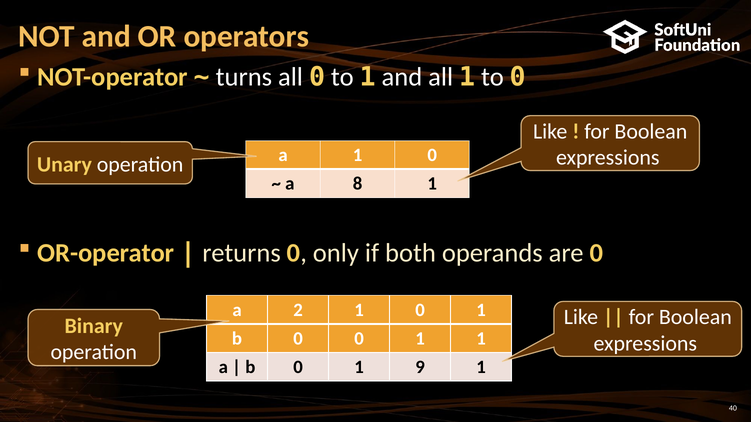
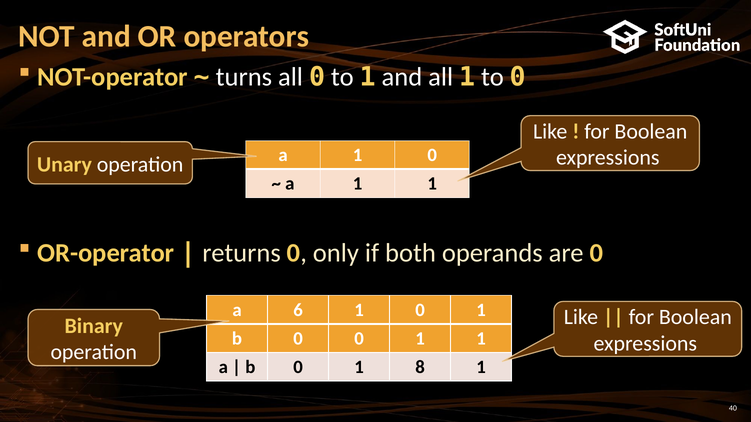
8: 8 -> 1 (358, 184)
2: 2 -> 6 (298, 310)
9: 9 -> 8 (420, 367)
